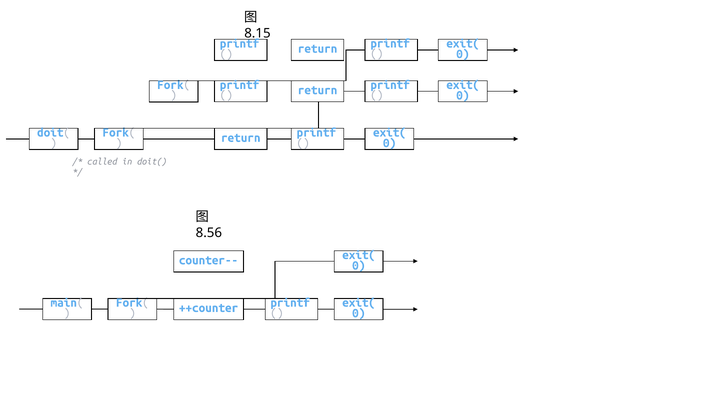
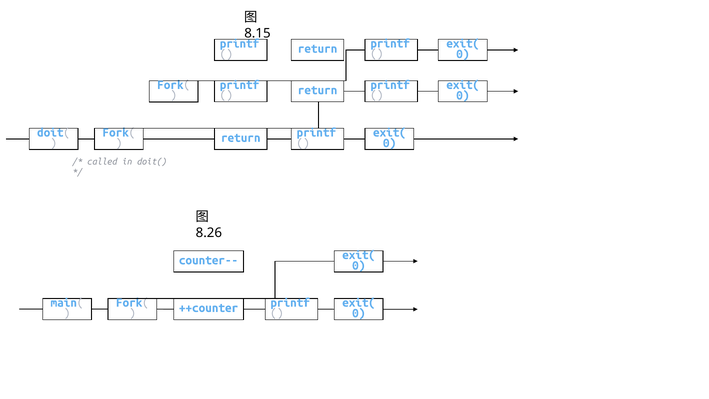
8.56: 8.56 -> 8.26 (209, 233)
